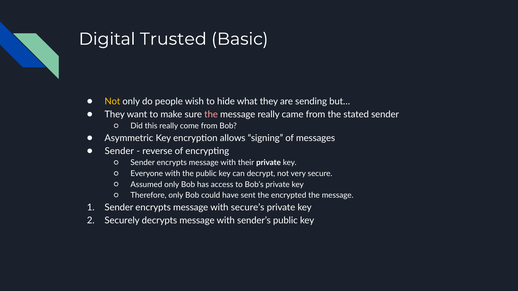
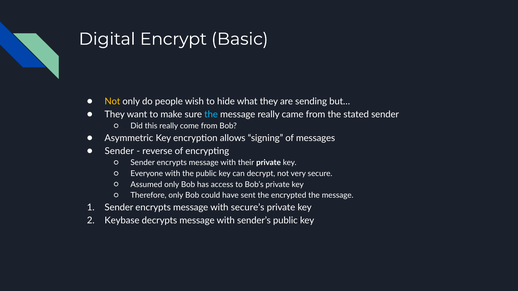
Trusted: Trusted -> Encrypt (173, 39)
the colour: pink -> light blue (211, 114)
Securely: Securely -> Keybase (122, 221)
